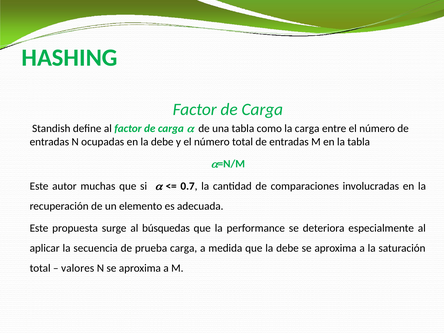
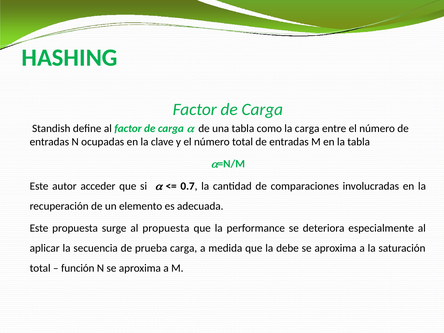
en la debe: debe -> clave (162, 142)
muchas: muchas -> acceder (98, 186)
al búsquedas: búsquedas -> propuesta (166, 228)
valores: valores -> función (78, 268)
